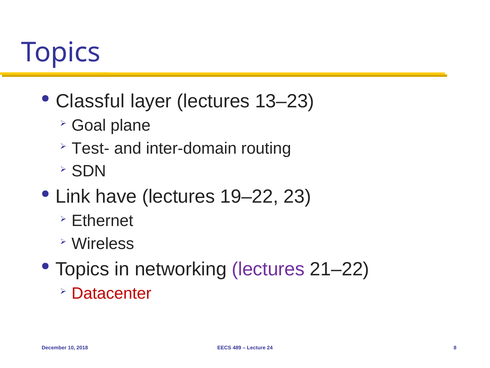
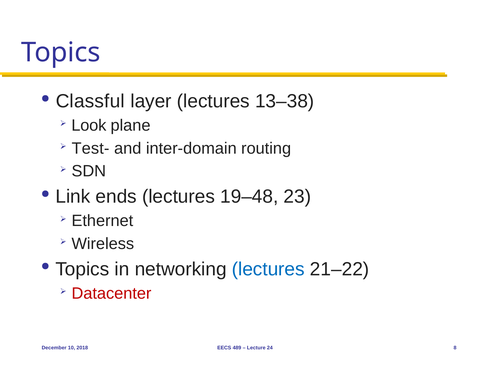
13–23: 13–23 -> 13–38 (285, 101)
Goal: Goal -> Look (89, 125)
have: have -> ends (116, 196)
19–22: 19–22 -> 19–48 (249, 196)
lectures colour: purple -> blue (268, 269)
